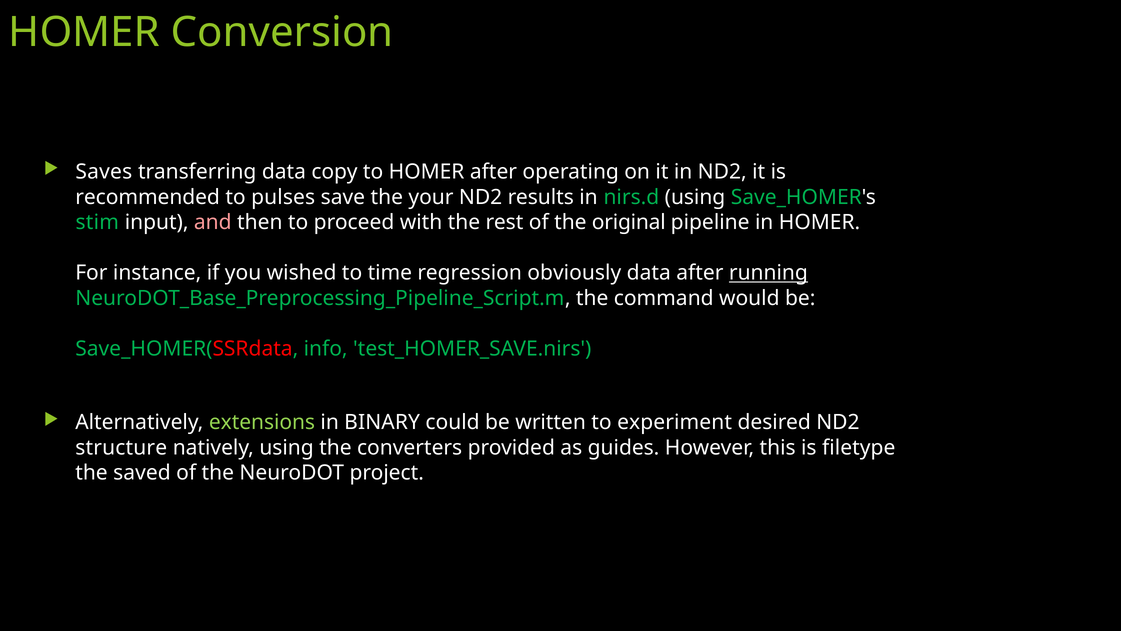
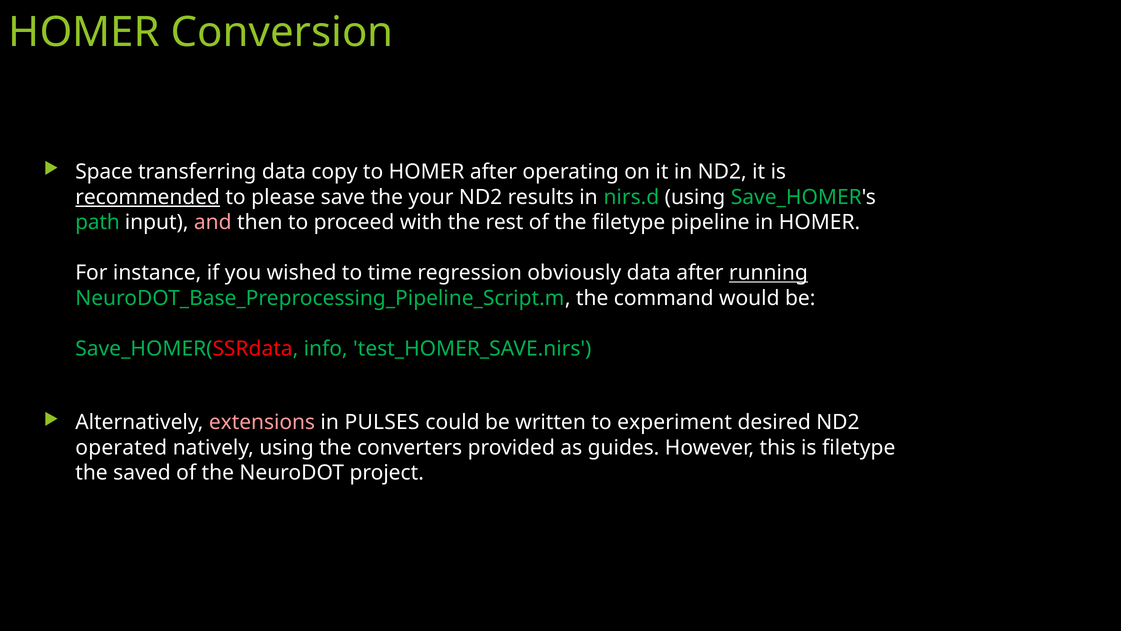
Saves: Saves -> Space (104, 172)
recommended underline: none -> present (148, 197)
pulses: pulses -> please (283, 197)
stim: stim -> path (97, 222)
the original: original -> filetype (629, 222)
extensions colour: light green -> pink (262, 422)
BINARY: BINARY -> PULSES (382, 422)
structure: structure -> operated (121, 447)
